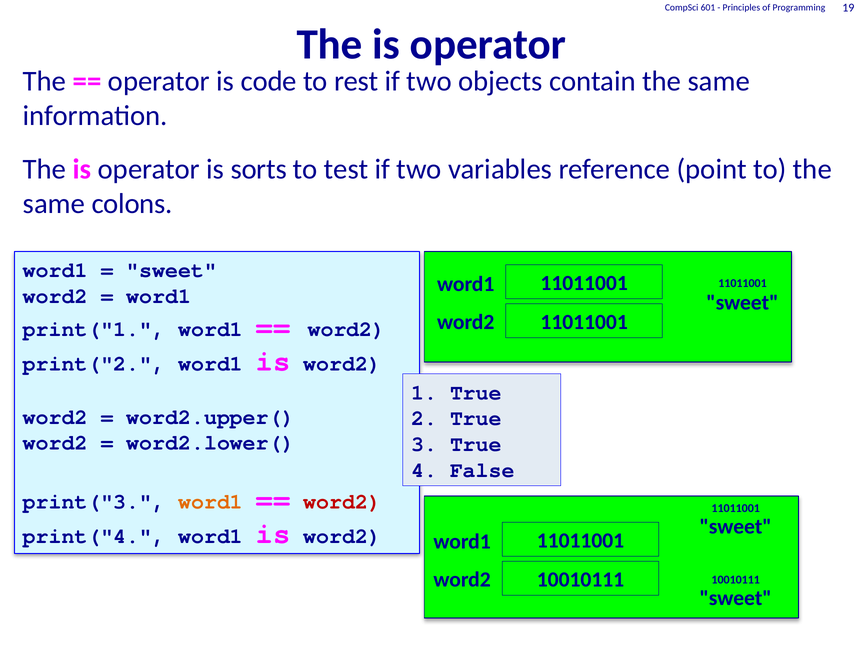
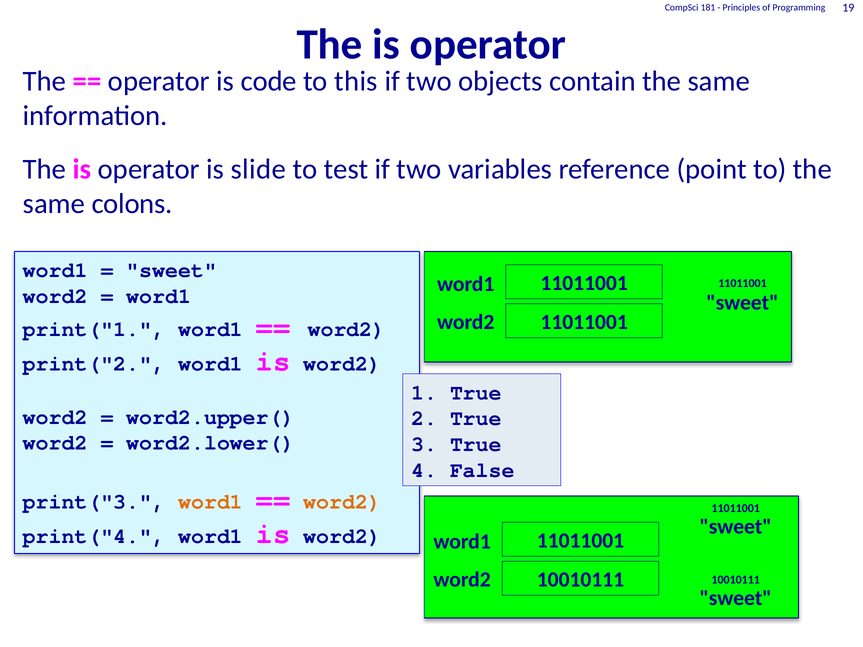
601: 601 -> 181 (708, 8)
rest: rest -> this (356, 81)
sorts: sorts -> slide (258, 169)
word2 colour: red -> orange (342, 502)
